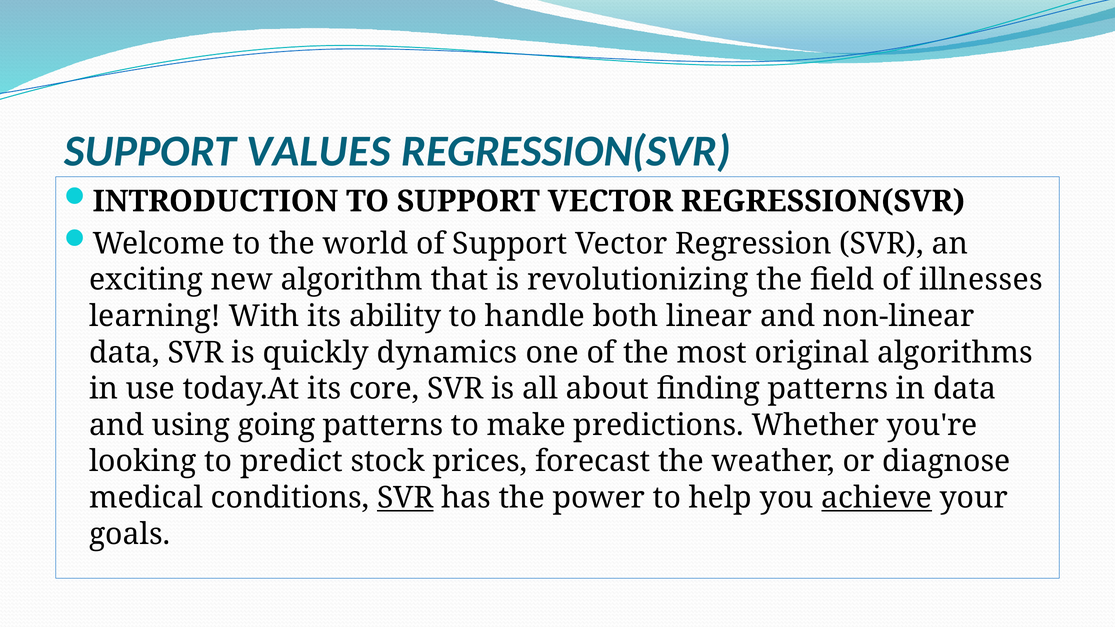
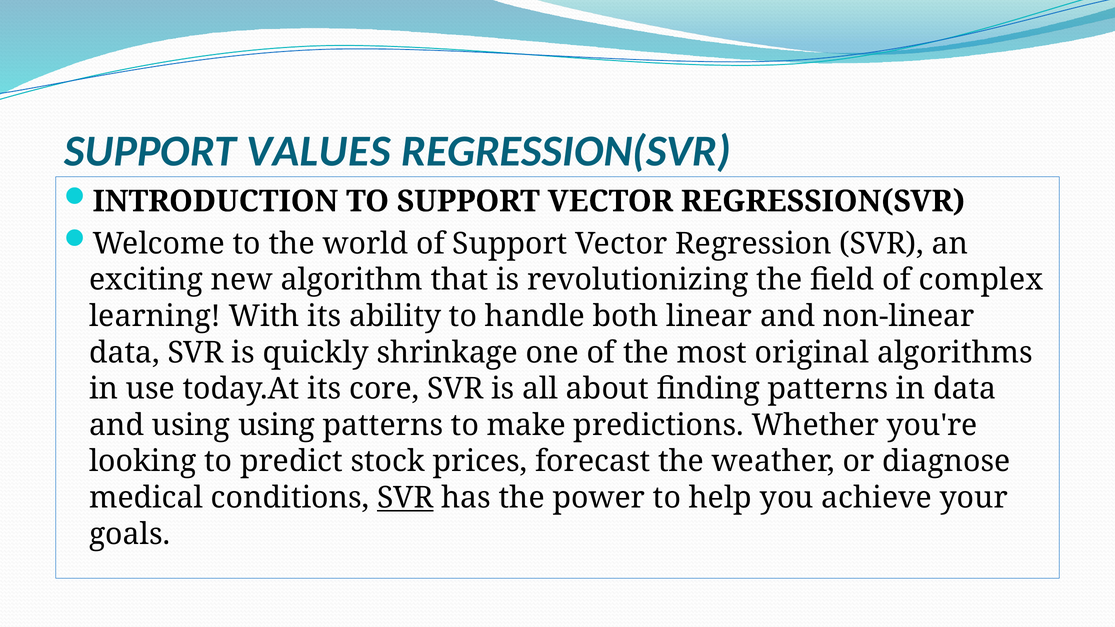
illnesses: illnesses -> complex (981, 280)
dynamics: dynamics -> shrinkage (447, 353)
using going: going -> using (277, 425)
achieve underline: present -> none (877, 498)
